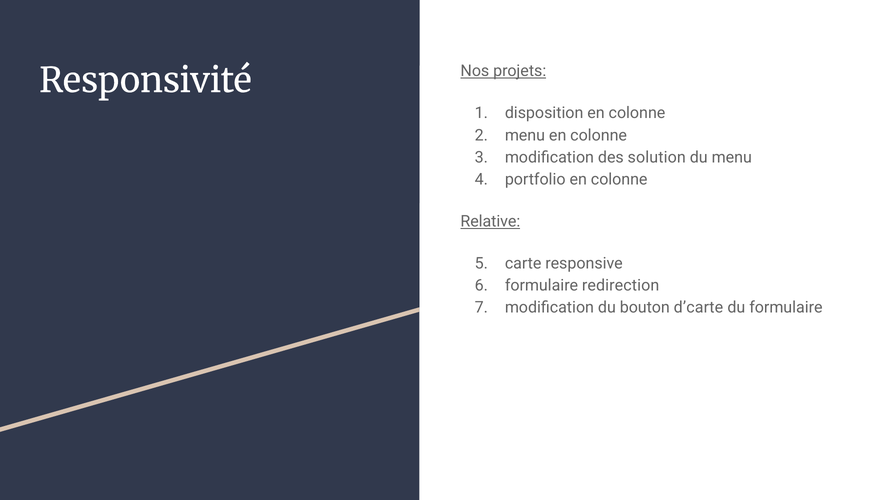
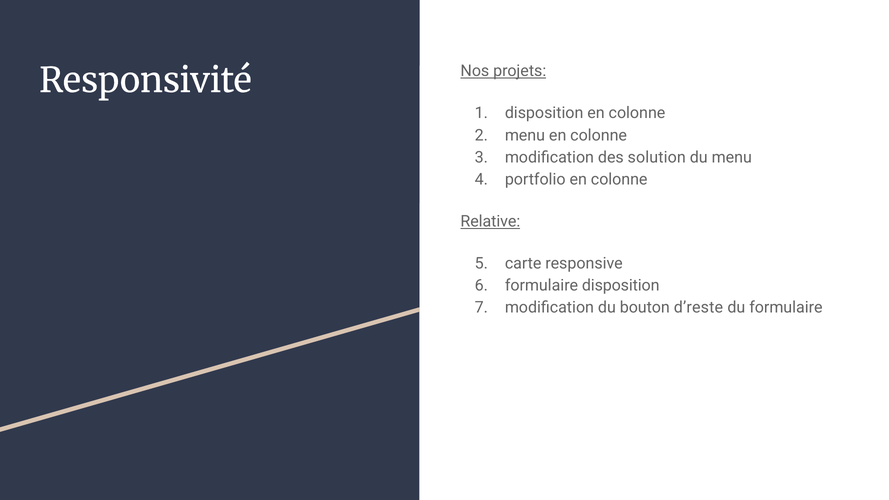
formulaire redirection: redirection -> disposition (621, 286)
d’carte: d’carte -> d’reste (698, 308)
